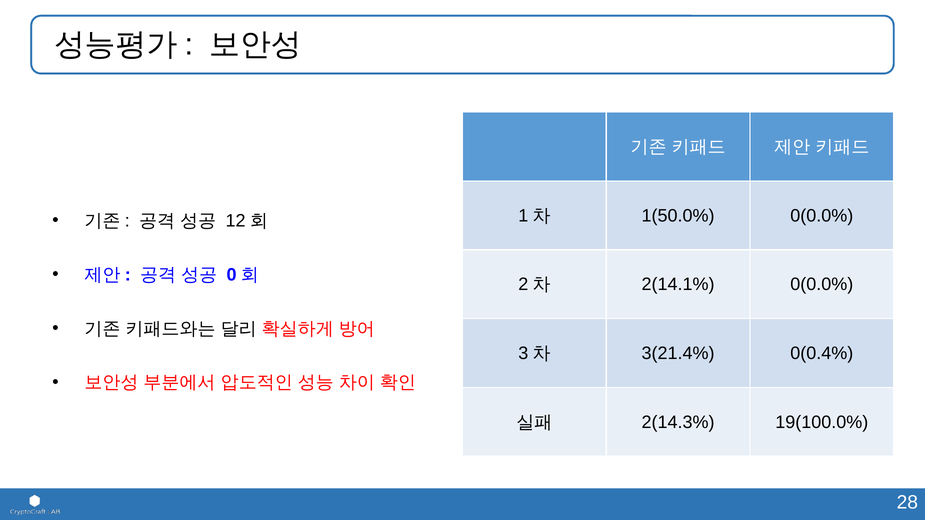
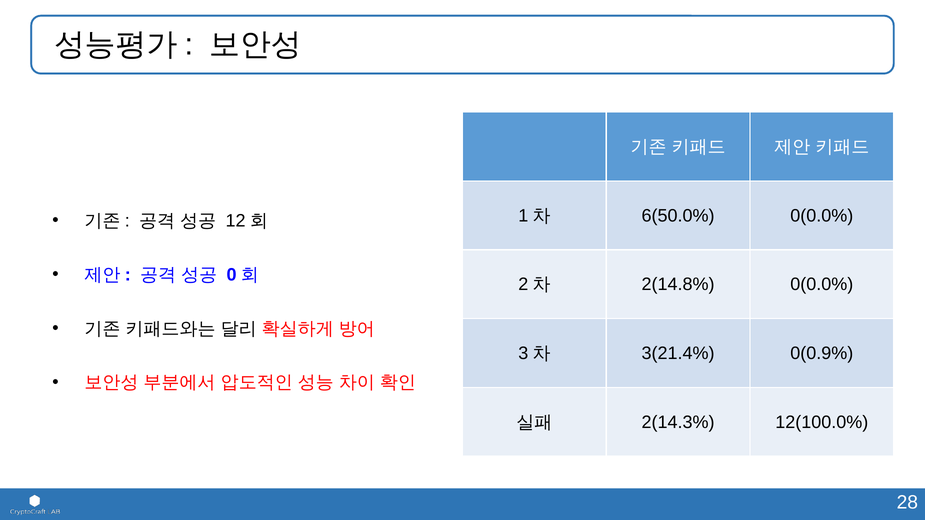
1(50.0%: 1(50.0% -> 6(50.0% (678, 216)
2(14.1%: 2(14.1% -> 2(14.8% (678, 285)
0(0.4%: 0(0.4% -> 0(0.9% (822, 354)
19(100.0%: 19(100.0% -> 12(100.0% (822, 422)
